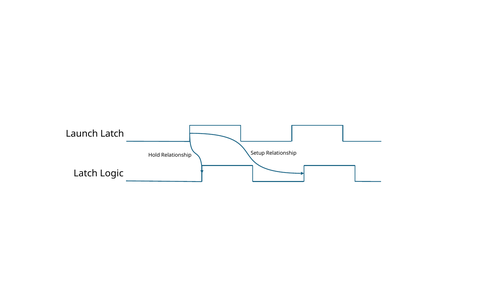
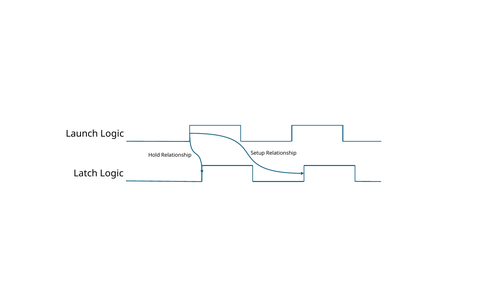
Launch Latch: Latch -> Logic (112, 134)
